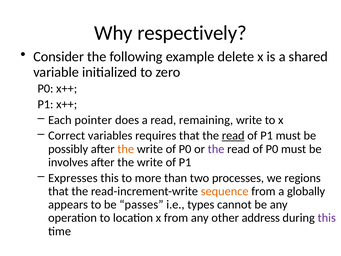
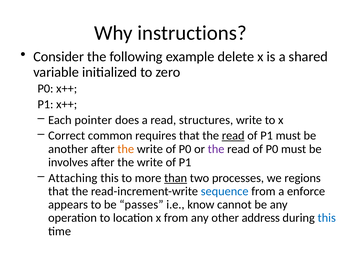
respectively: respectively -> instructions (192, 33)
remaining: remaining -> structures (206, 120)
variables: variables -> common (110, 136)
possibly: possibly -> another (68, 149)
Expresses: Expresses -> Attaching (73, 178)
than underline: none -> present (176, 178)
sequence colour: orange -> blue (225, 191)
globally: globally -> enforce (306, 191)
types: types -> know (201, 204)
this colour: purple -> blue (327, 218)
